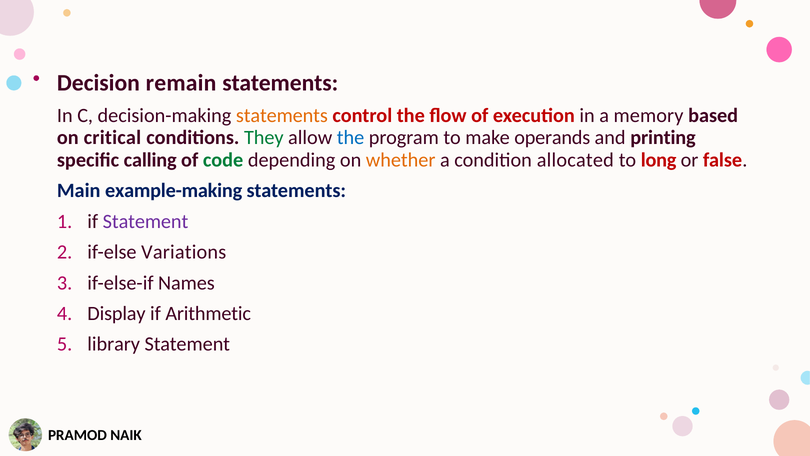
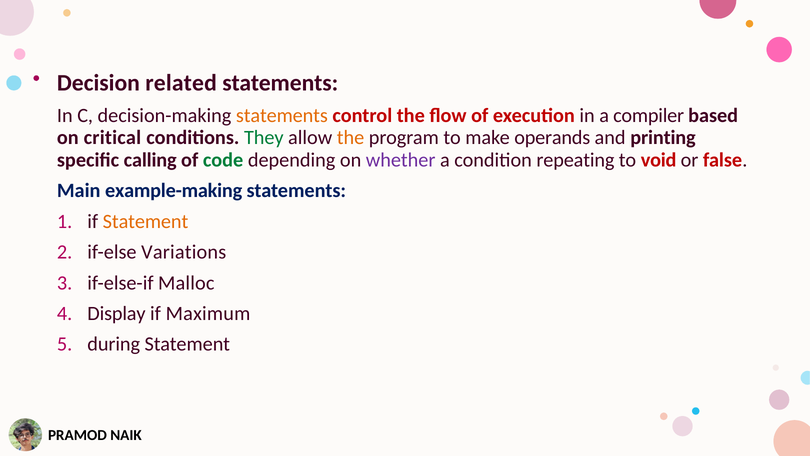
remain: remain -> related (181, 83)
memory: memory -> compiler (649, 115)
the colour: blue -> orange (351, 138)
whether colour: orange -> purple (401, 160)
allocated: allocated -> repeating (575, 160)
long: long -> void (659, 160)
Statement colour: purple -> orange (146, 221)
Names: Names -> Malloc (186, 283)
Arithmetic: Arithmetic -> Maximum (208, 313)
library: library -> during (114, 344)
